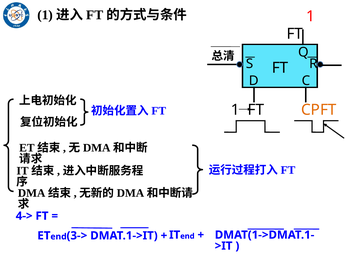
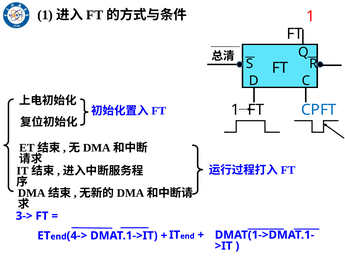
CPFT colour: orange -> blue (319, 110)
4->: 4-> -> 3-> (24, 217)
3->: 3-> -> 4-> (77, 236)
